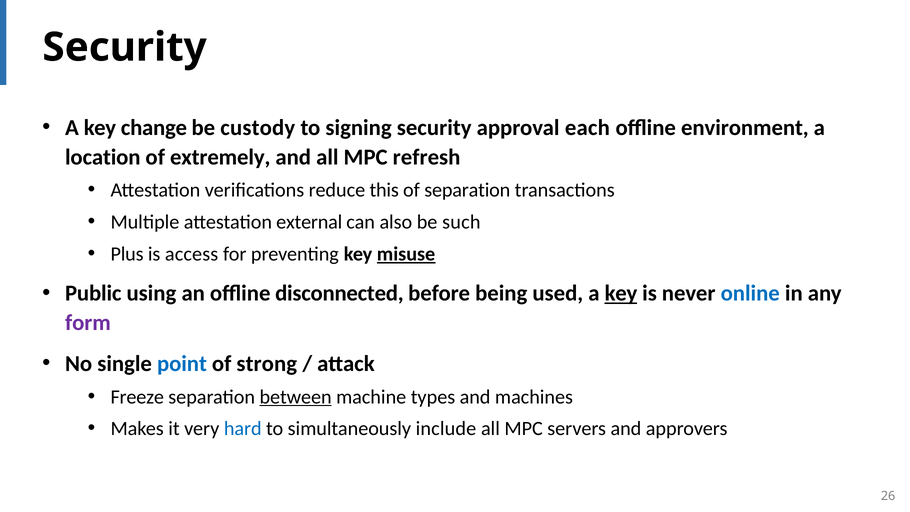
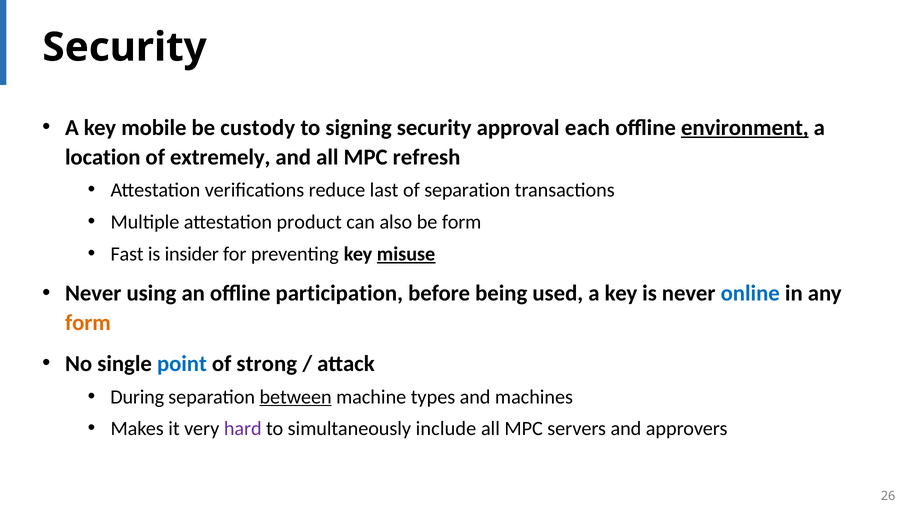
change: change -> mobile (154, 128)
environment underline: none -> present (745, 128)
this: this -> last (384, 190)
external: external -> product (309, 222)
be such: such -> form (462, 222)
Plus: Plus -> Fast (127, 254)
access: access -> insider (192, 254)
Public: Public -> Never (93, 293)
disconnected: disconnected -> participation (339, 293)
key underline: present -> none (621, 293)
form colour: purple -> orange (88, 323)
Freeze: Freeze -> During (137, 397)
hard colour: blue -> purple (243, 429)
